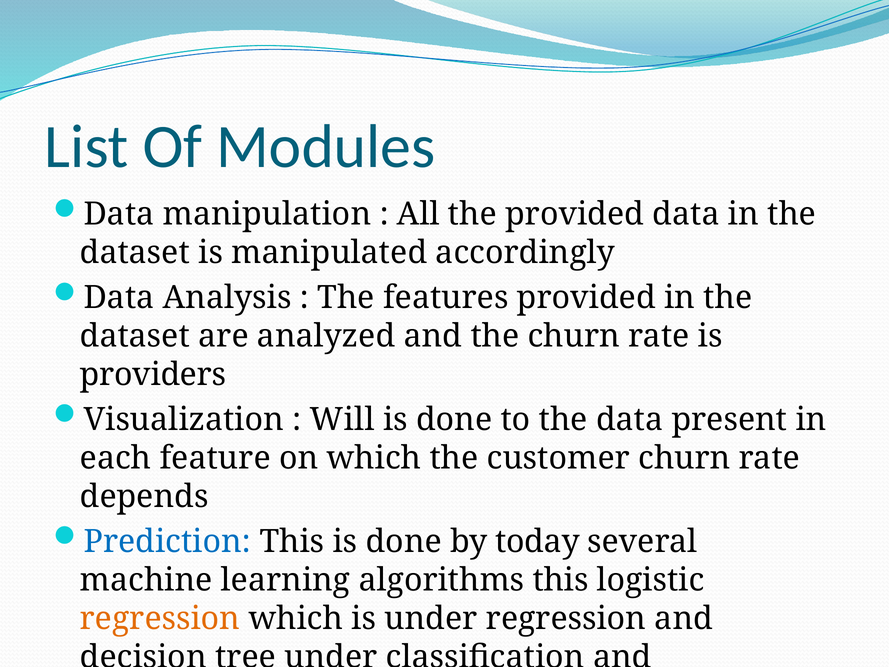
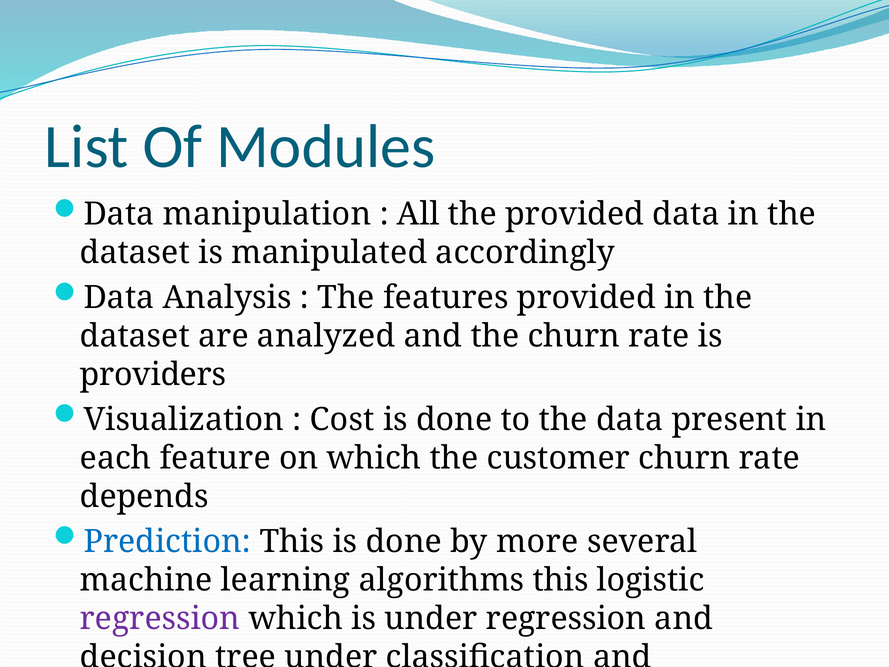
Will: Will -> Cost (342, 419)
today: today -> more (537, 541)
regression colour: orange -> purple (160, 618)
